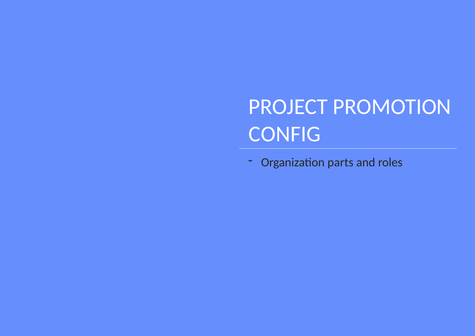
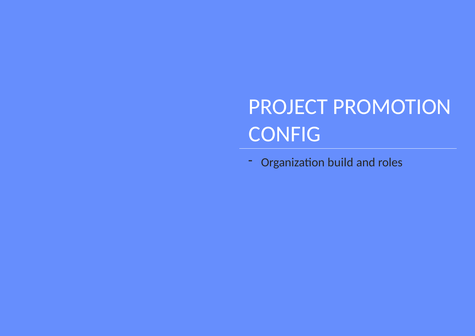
parts: parts -> build (340, 162)
